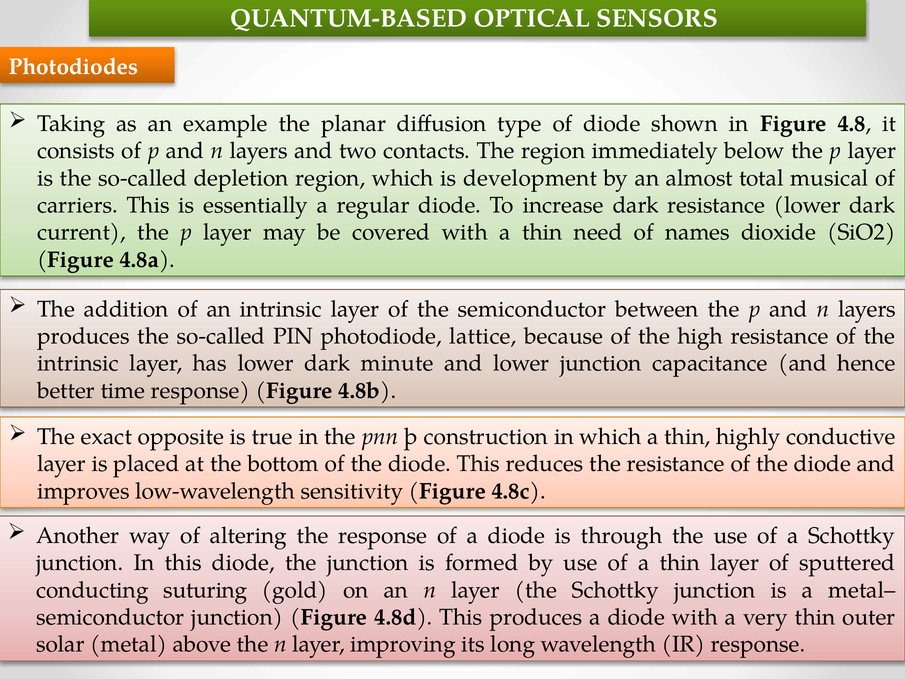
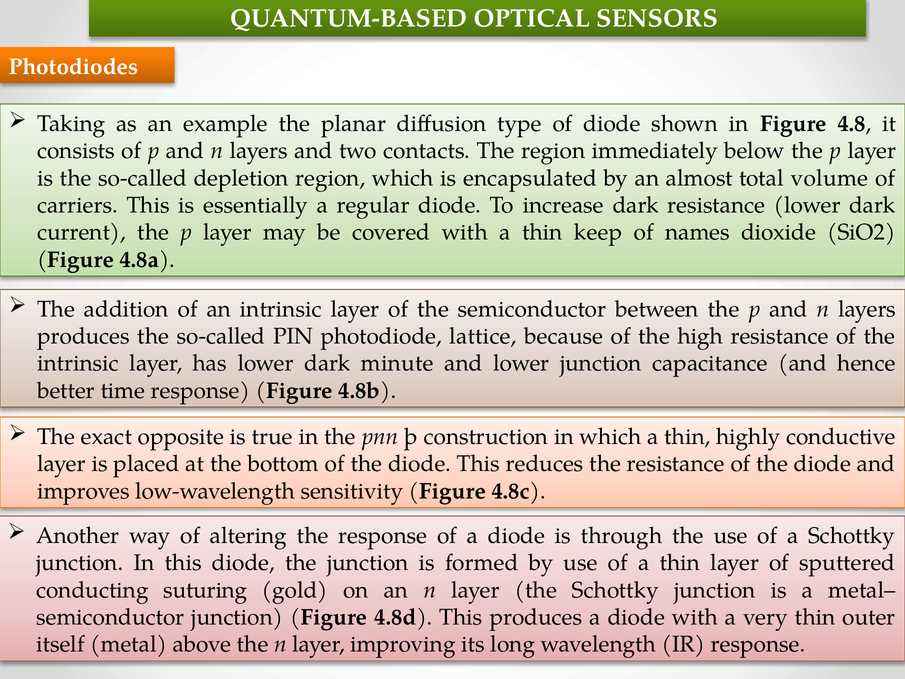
development: development -> encapsulated (530, 178)
musical: musical -> volume (829, 178)
need: need -> keep (598, 232)
solar: solar -> itself (60, 644)
